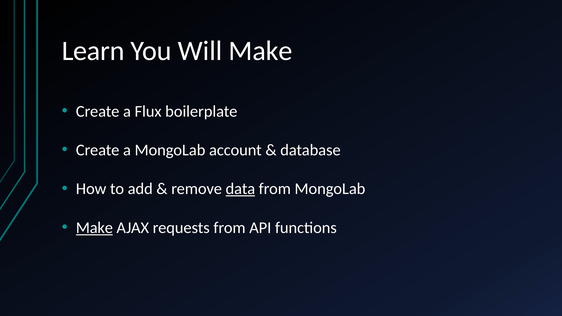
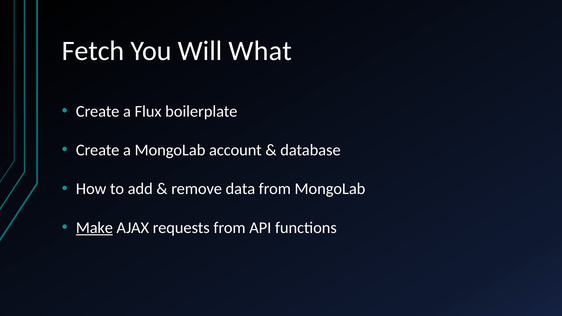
Learn: Learn -> Fetch (93, 51)
Will Make: Make -> What (260, 51)
data underline: present -> none (240, 189)
